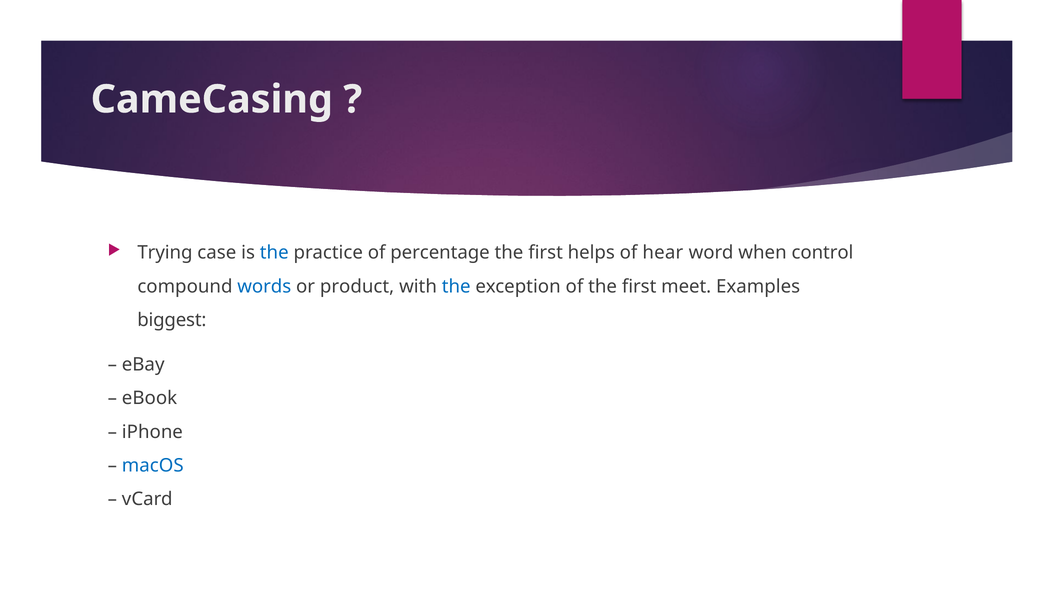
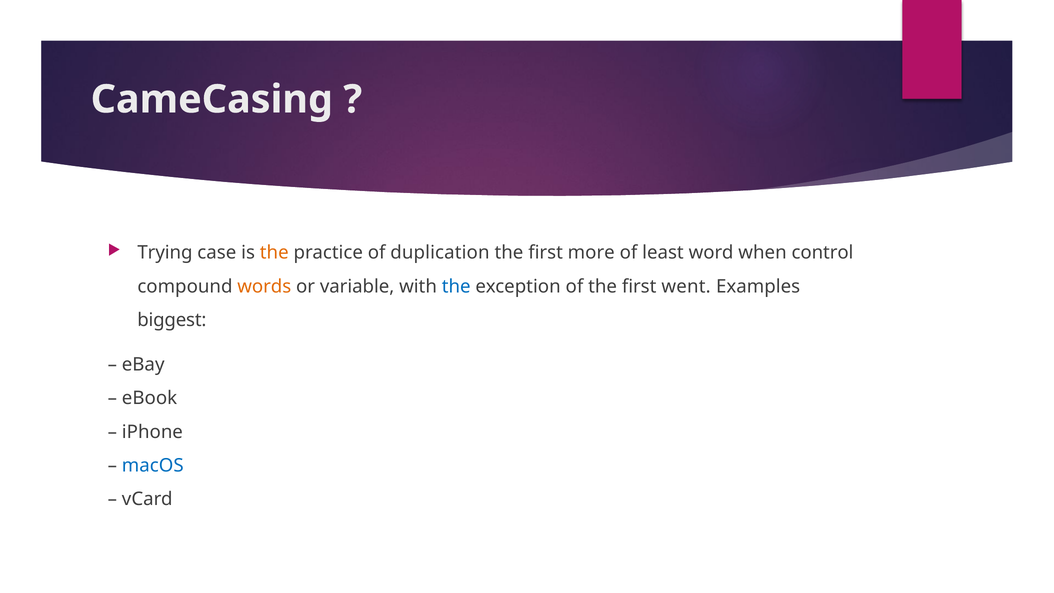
the colour: blue -> orange (274, 253)
percentage: percentage -> duplication (440, 253)
helps: helps -> more (591, 253)
hear: hear -> least (663, 253)
words colour: blue -> orange (264, 286)
product: product -> variable (357, 286)
meet: meet -> went (686, 286)
